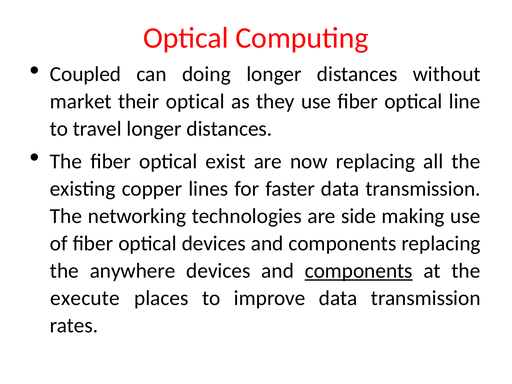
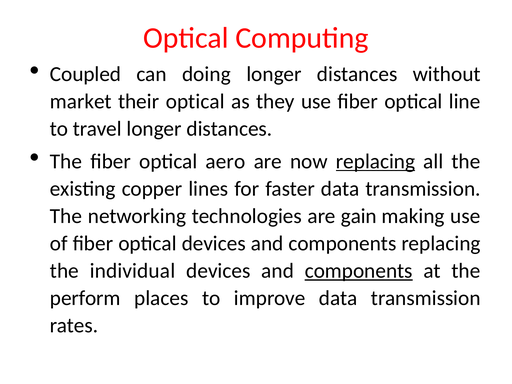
exist: exist -> aero (226, 161)
replacing underline: none -> present (375, 161)
side: side -> gain (359, 216)
anywhere: anywhere -> individual (132, 271)
execute: execute -> perform (85, 298)
